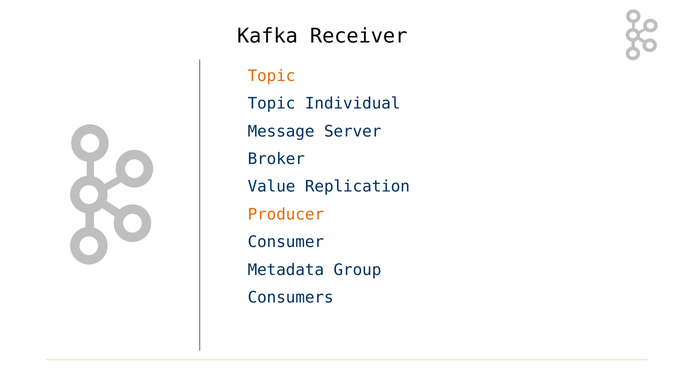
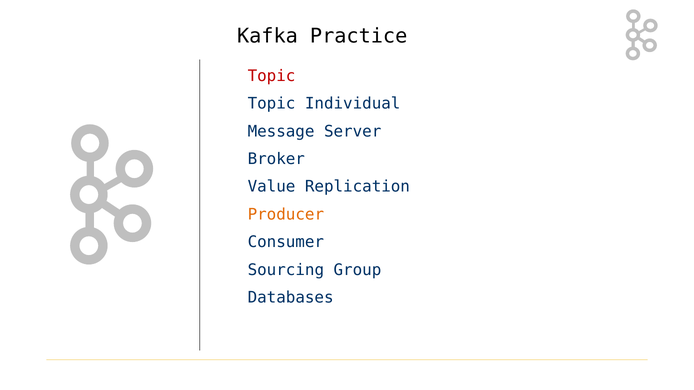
Receiver: Receiver -> Practice (359, 36)
Topic colour: orange -> red (272, 76)
Metadata: Metadata -> Sourcing (286, 270)
Consumers: Consumers -> Databases (291, 298)
